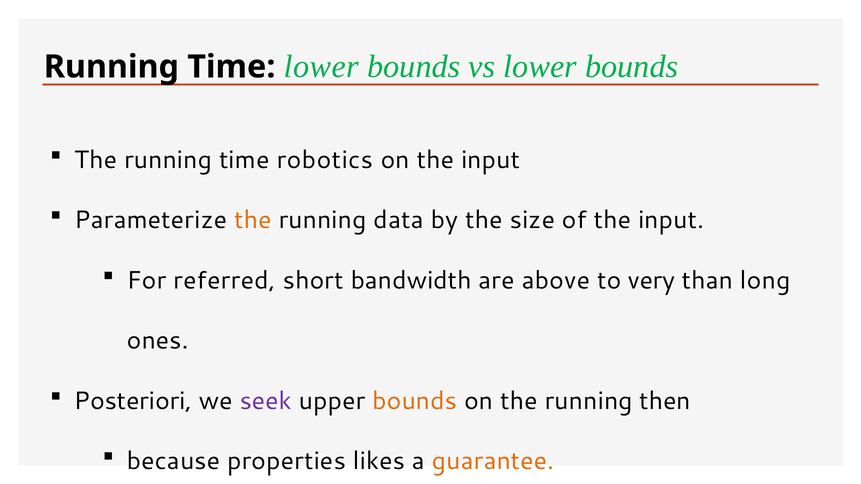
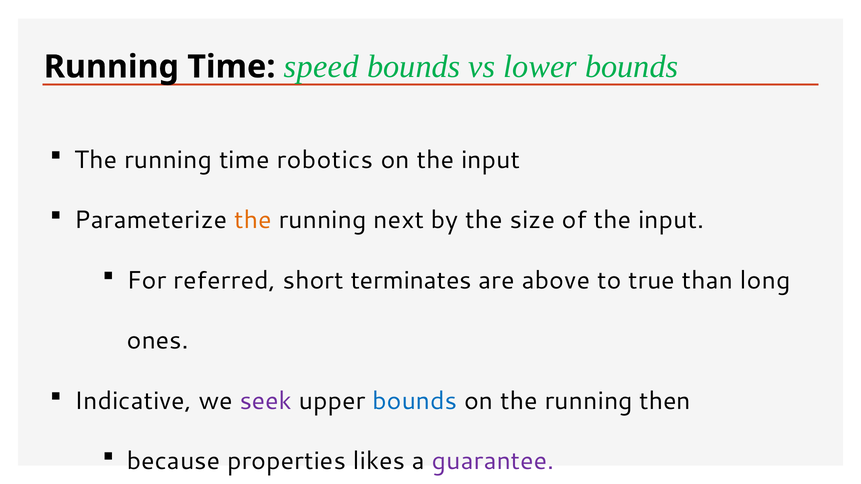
Time lower: lower -> speed (321, 67)
data: data -> next (399, 220)
bandwidth: bandwidth -> terminates (411, 281)
very: very -> true (652, 281)
Posteriori: Posteriori -> Indicative (133, 401)
bounds colour: orange -> blue (415, 401)
guarantee colour: orange -> purple (493, 461)
